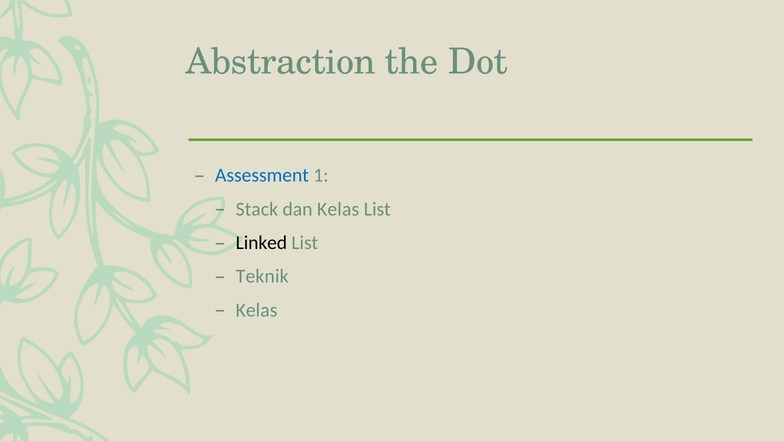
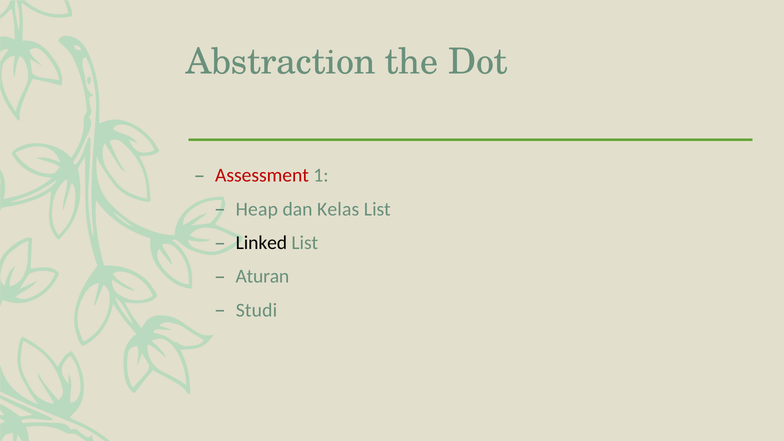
Assessment colour: blue -> red (262, 175)
Stack: Stack -> Heap (257, 209)
Teknik: Teknik -> Aturan (262, 276)
Kelas: Kelas -> Studi (256, 310)
